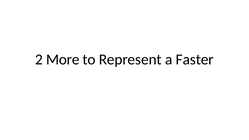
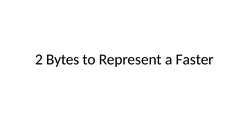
More: More -> Bytes (63, 60)
